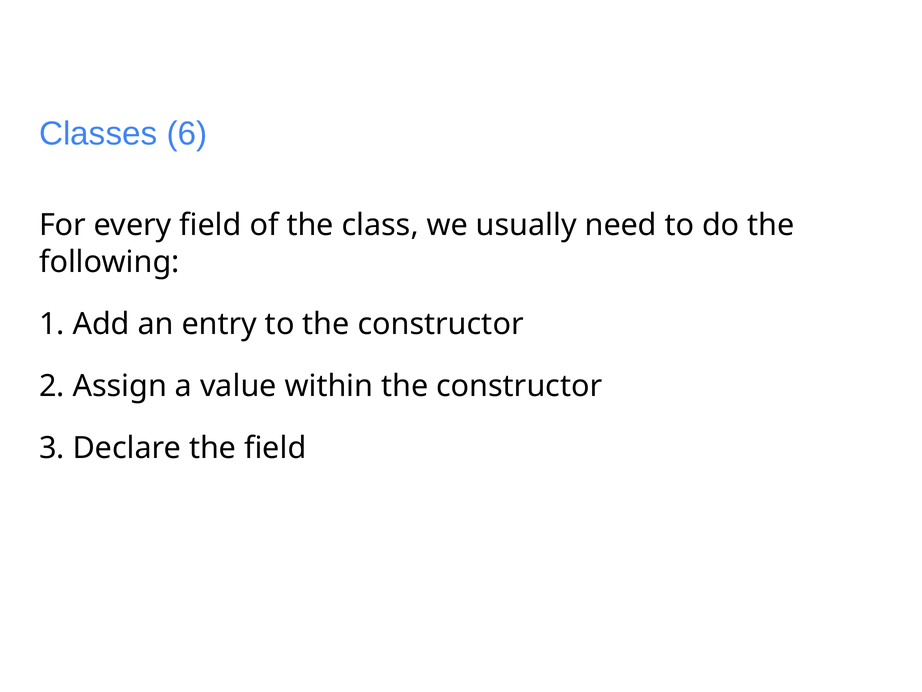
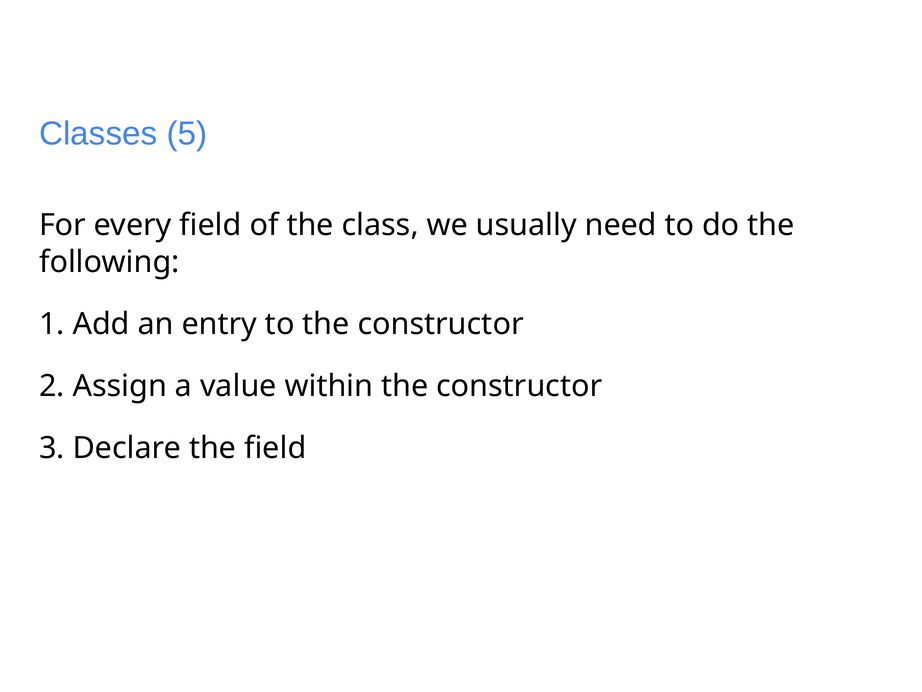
6: 6 -> 5 (187, 134)
